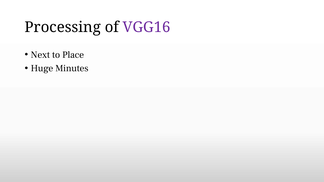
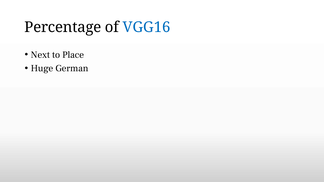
Processing: Processing -> Percentage (63, 27)
VGG16 colour: purple -> blue (147, 27)
Minutes: Minutes -> German (72, 68)
